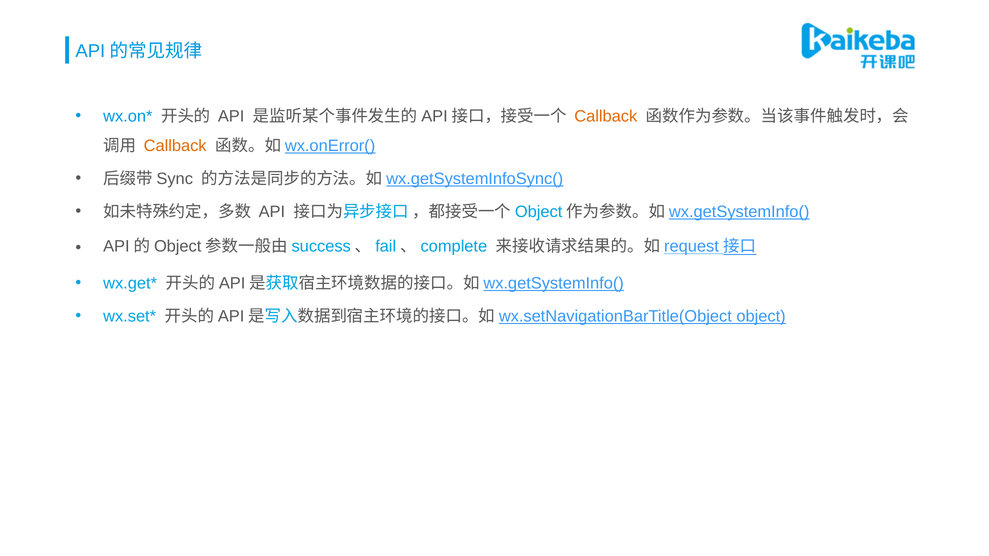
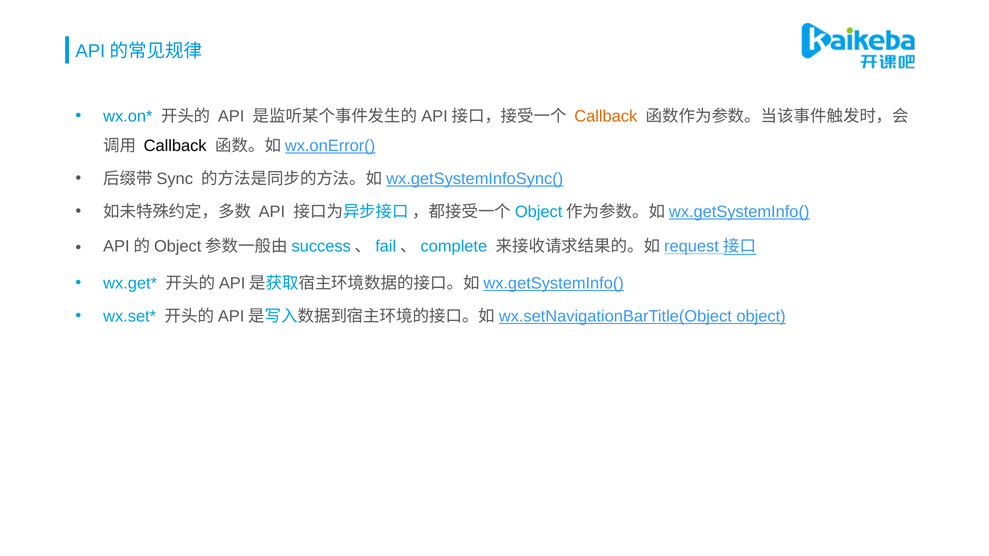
Callback colour: orange -> black (175, 146)
